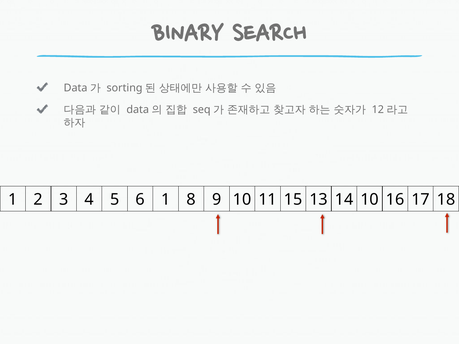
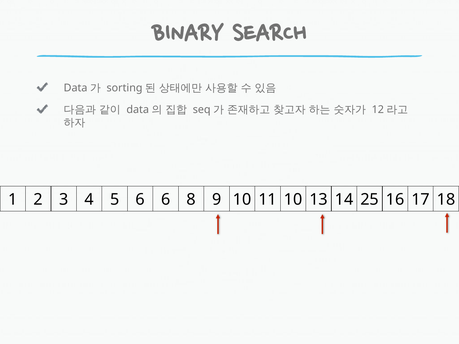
6 1: 1 -> 6 (166, 200)
11 15: 15 -> 10 (293, 200)
14 10: 10 -> 25 (370, 200)
